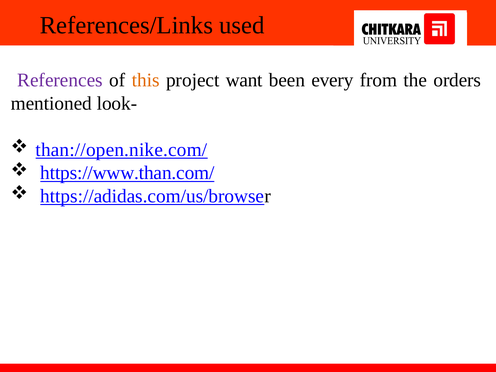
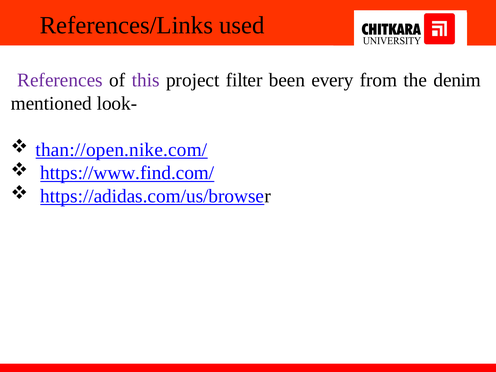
this colour: orange -> purple (146, 80)
want: want -> filter (244, 80)
orders: orders -> denim (457, 80)
https://www.than.com/: https://www.than.com/ -> https://www.find.com/ (127, 173)
